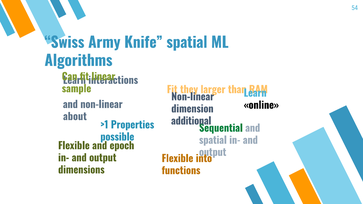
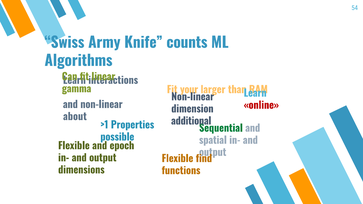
Knife spatial: spatial -> counts (187, 43)
sample: sample -> gamma (77, 89)
they: they -> your (189, 90)
online colour: black -> red (261, 105)
into: into -> find (204, 159)
